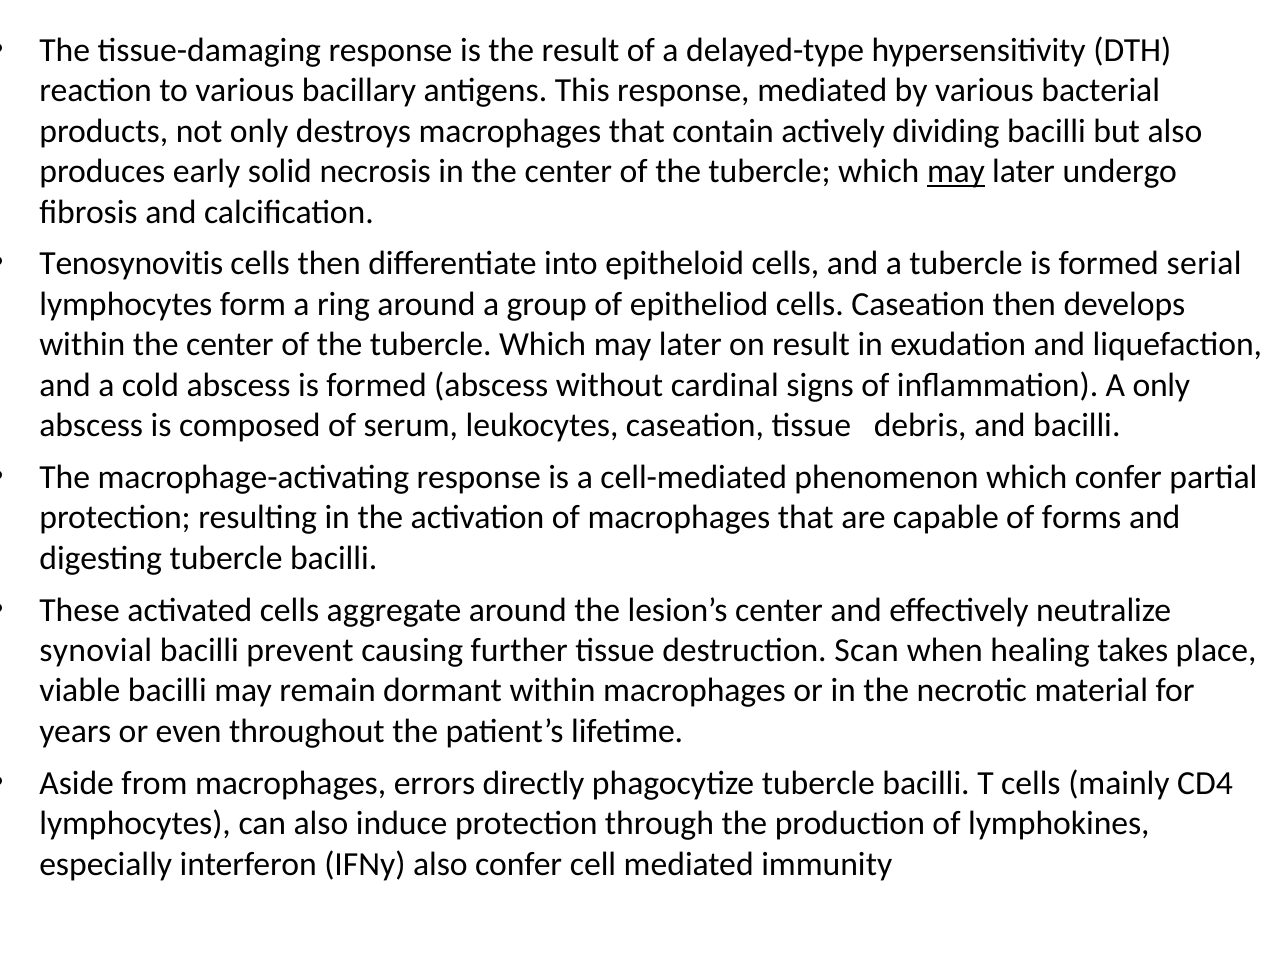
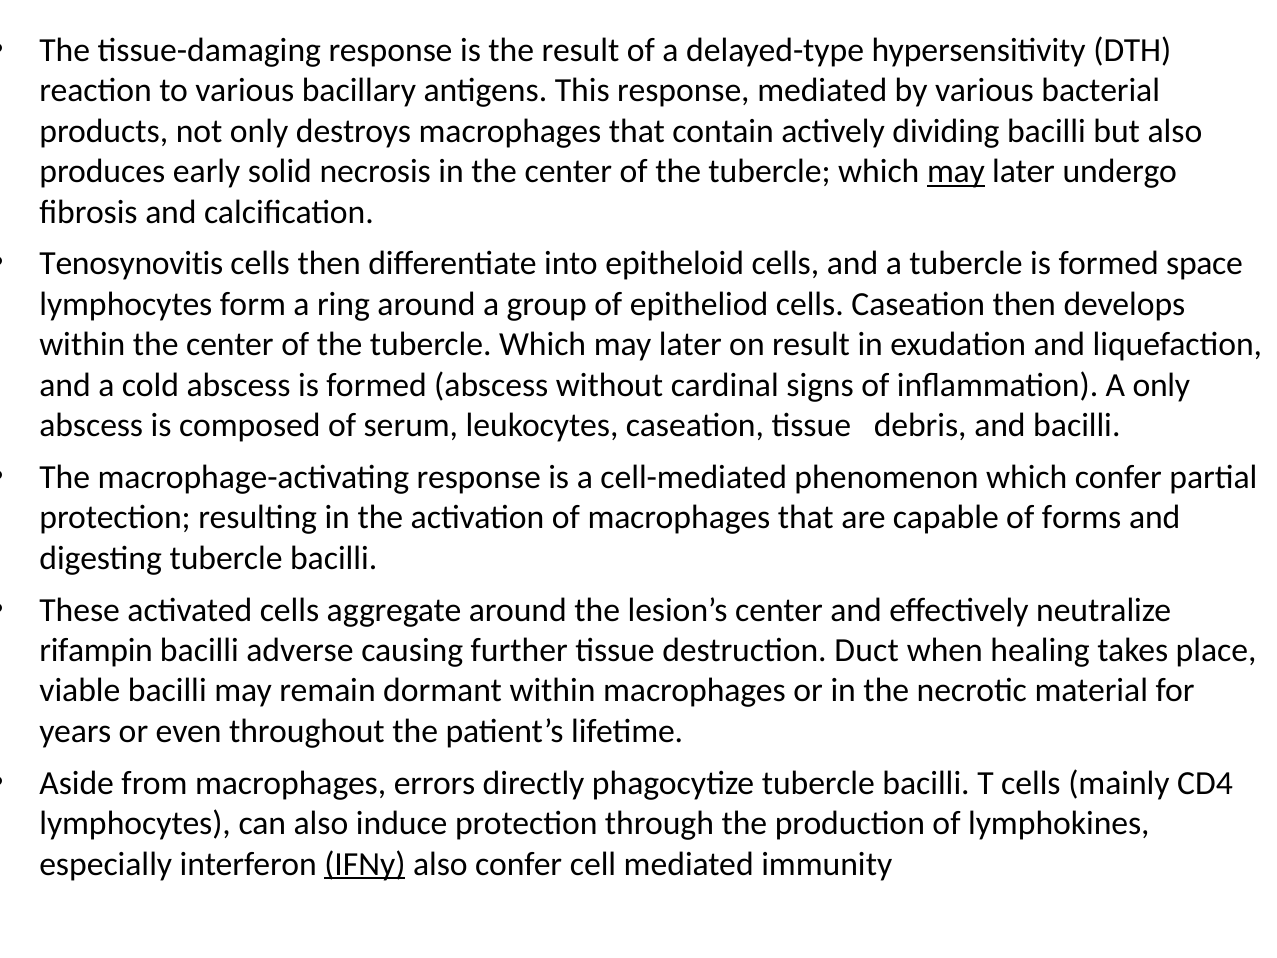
serial: serial -> space (1205, 264)
synovial: synovial -> rifampin (96, 650)
prevent: prevent -> adverse (300, 650)
Scan: Scan -> Duct (867, 650)
IFNy underline: none -> present (365, 864)
